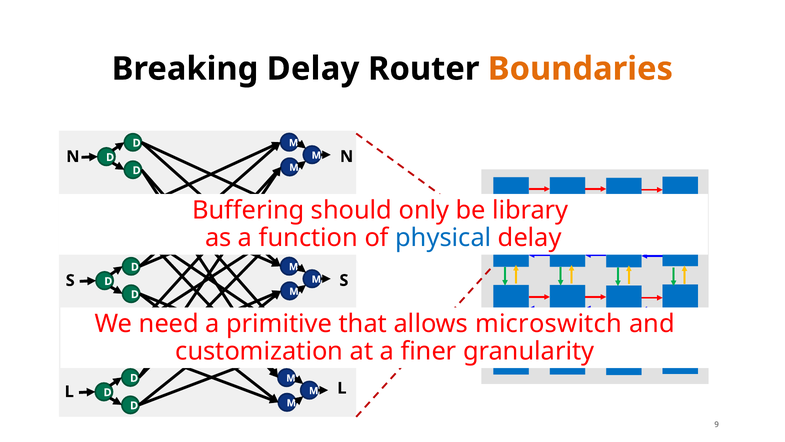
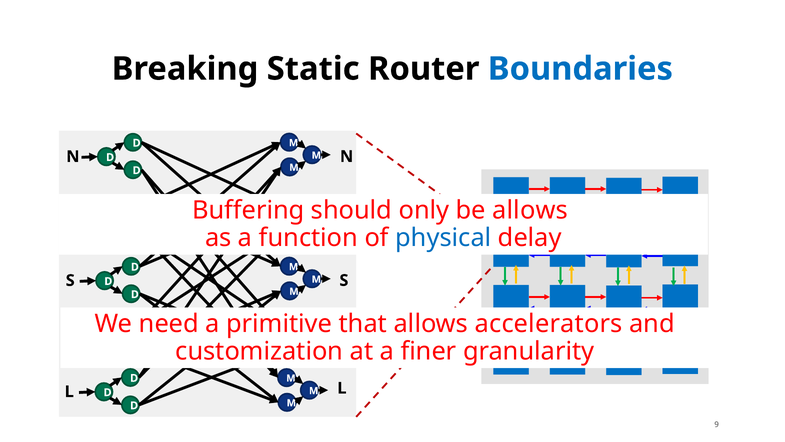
Breaking Delay: Delay -> Static (313, 69)
Boundaries colour: orange -> blue (580, 69)
be library: library -> allows (530, 210)
microswitch: microswitch -> accelerators (549, 324)
